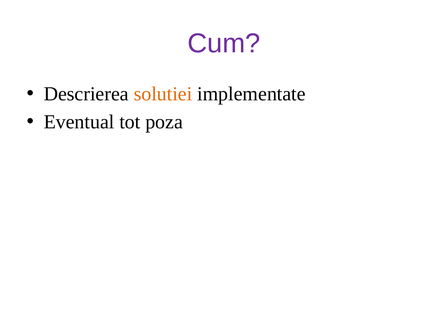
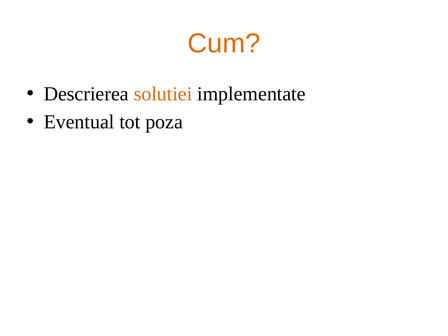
Cum colour: purple -> orange (224, 43)
